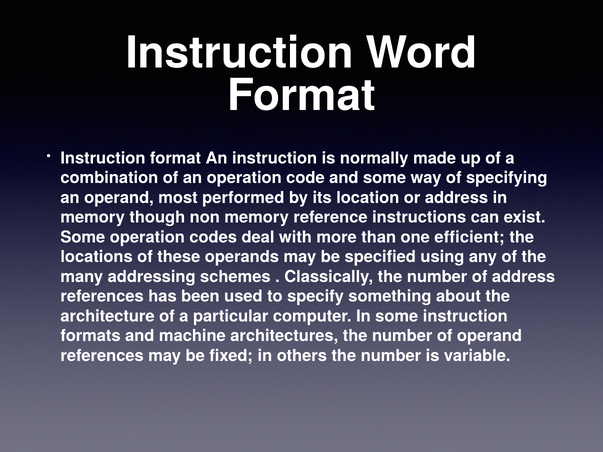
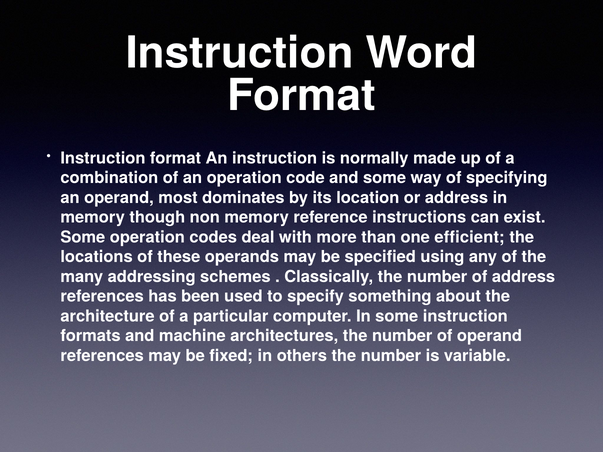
performed: performed -> dominates (243, 198)
